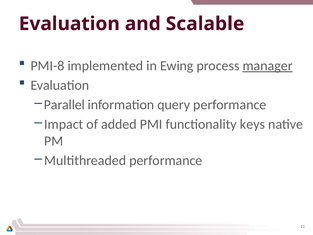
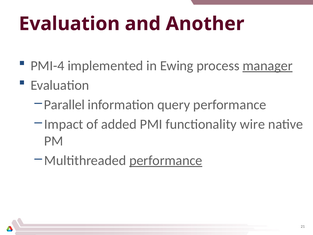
Scalable: Scalable -> Another (205, 24)
PMI-8: PMI-8 -> PMI-4 (47, 66)
keys: keys -> wire (252, 124)
performance underline: none -> present (166, 160)
